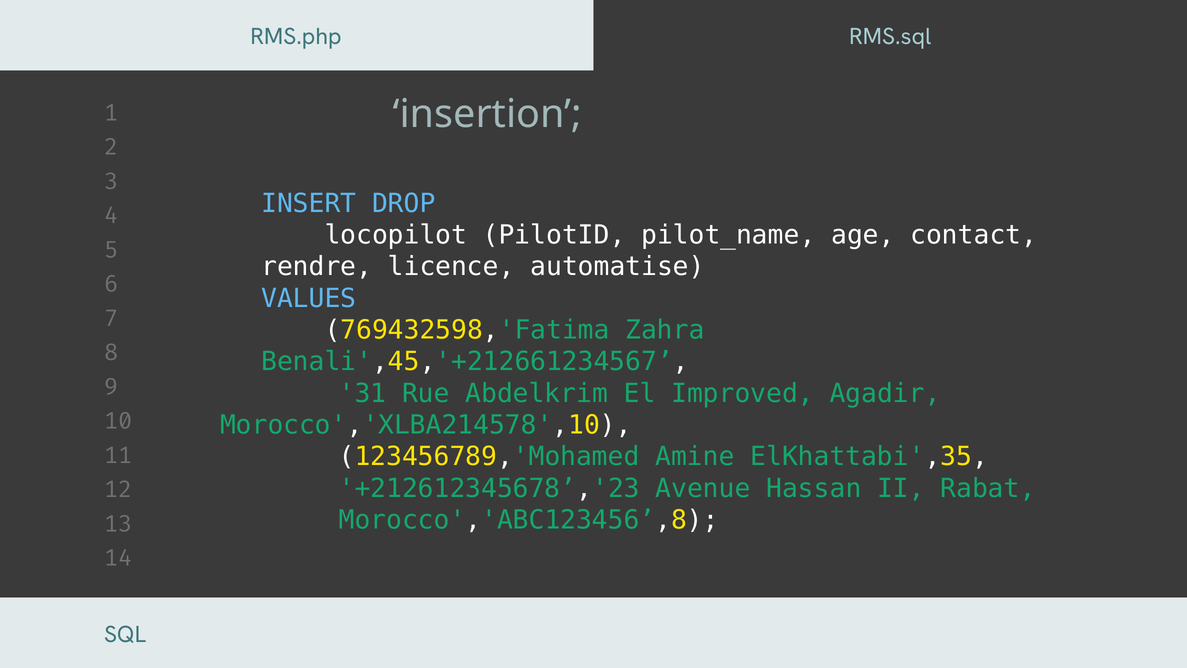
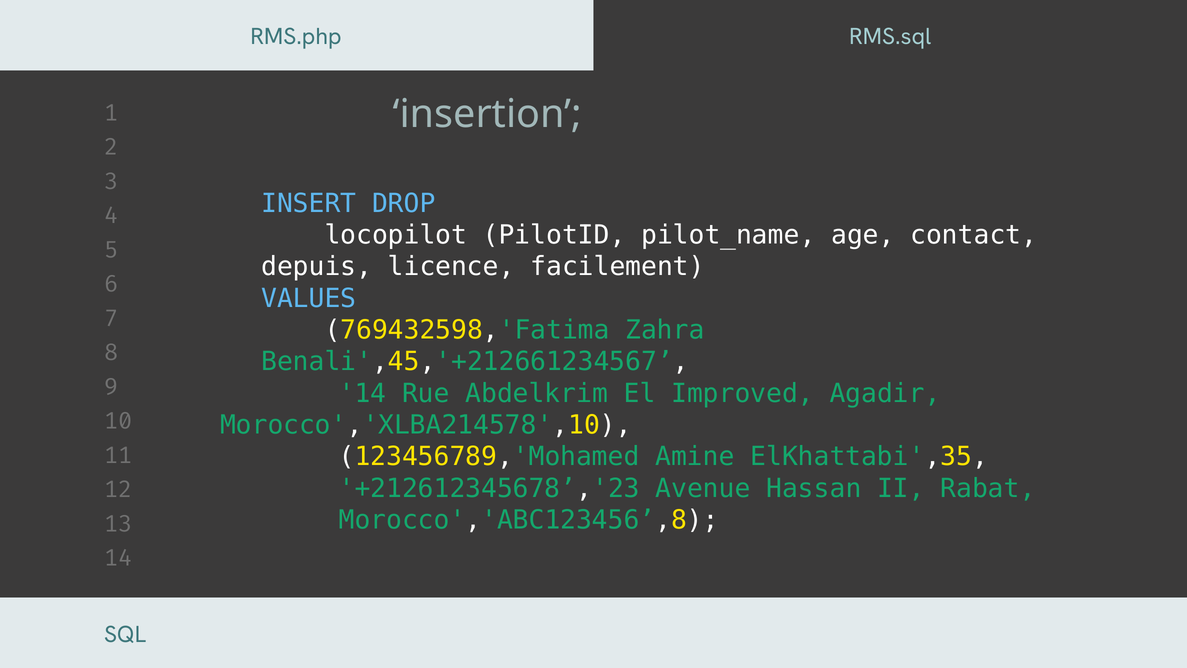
rendre: rendre -> depuis (317, 267)
automatise: automatise -> facilement (618, 267)
31: 31 -> 14 (363, 393)
